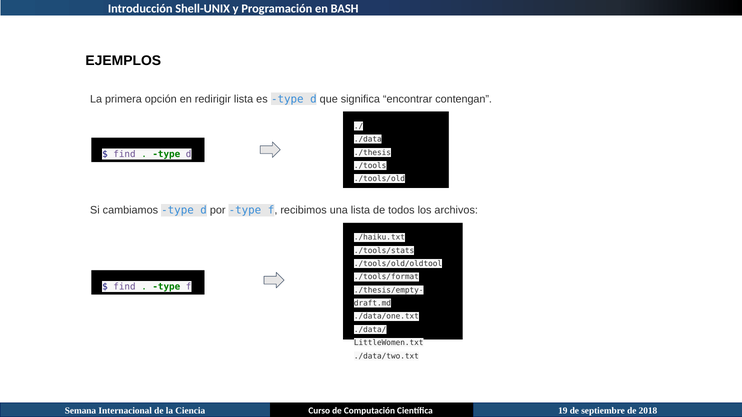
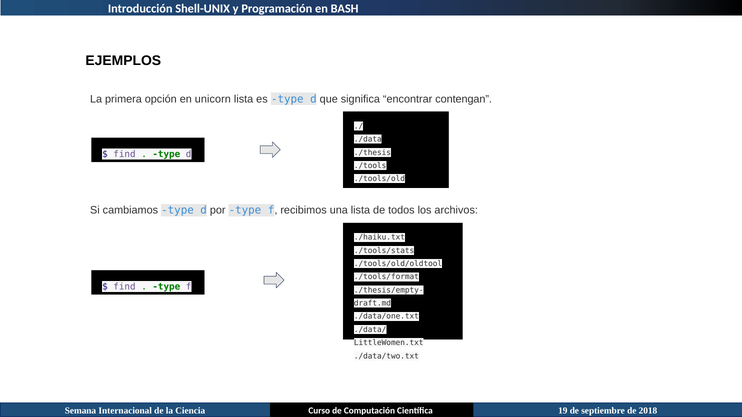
redirigir: redirigir -> unicorn (213, 99)
